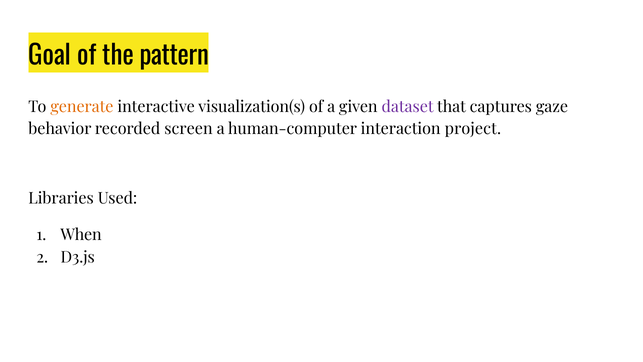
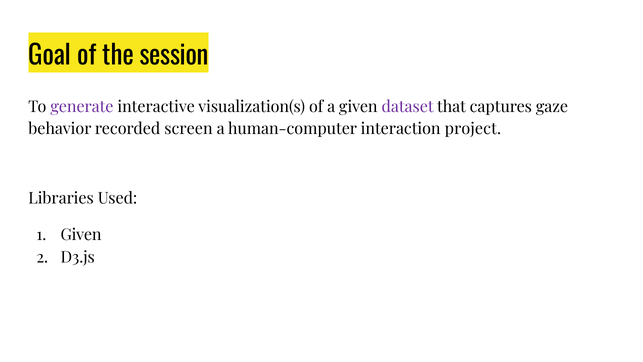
pattern: pattern -> session (174, 56)
generate colour: orange -> purple (82, 107)
When: When -> Given (81, 235)
